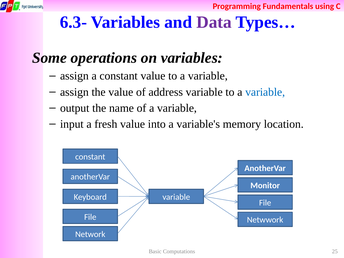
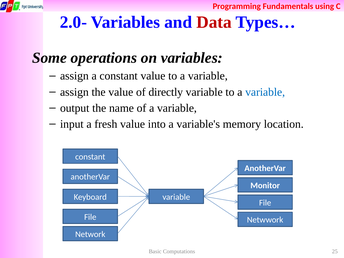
6.3-: 6.3- -> 2.0- (73, 22)
Data colour: purple -> red (214, 22)
address: address -> directly (166, 92)
